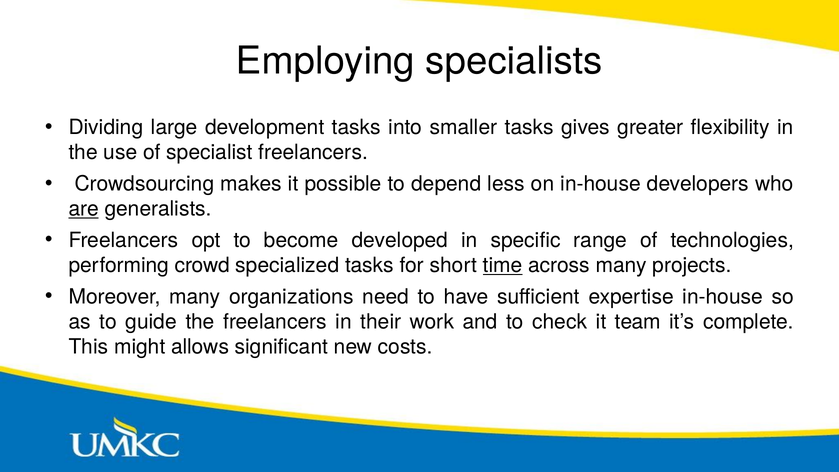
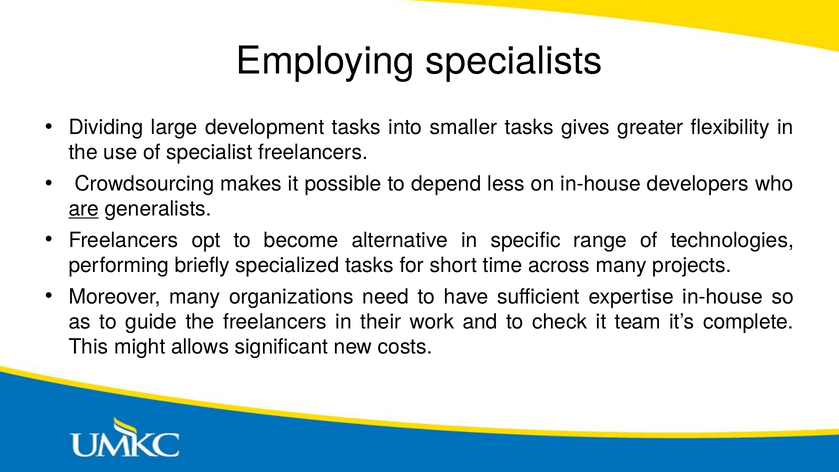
developed: developed -> alternative (400, 240)
crowd: crowd -> briefly (202, 265)
time underline: present -> none (503, 265)
